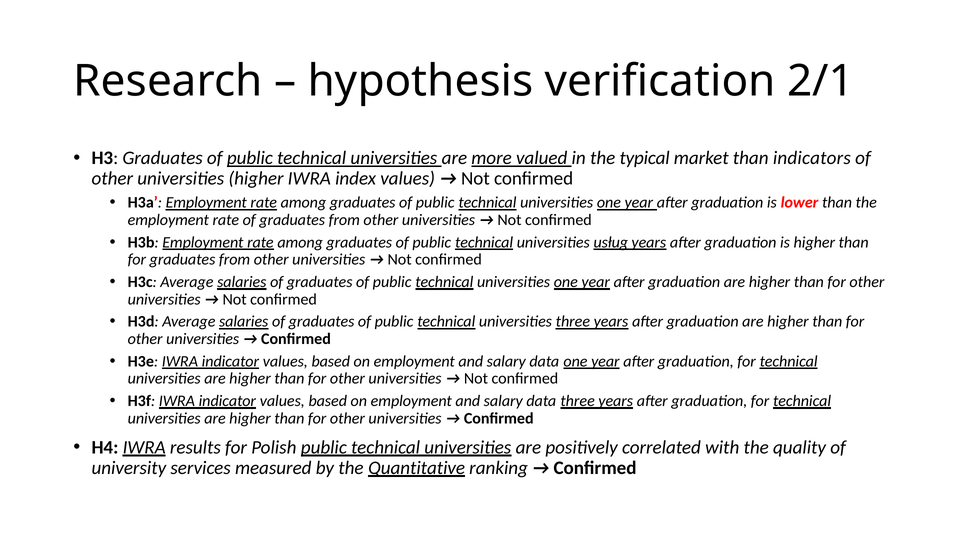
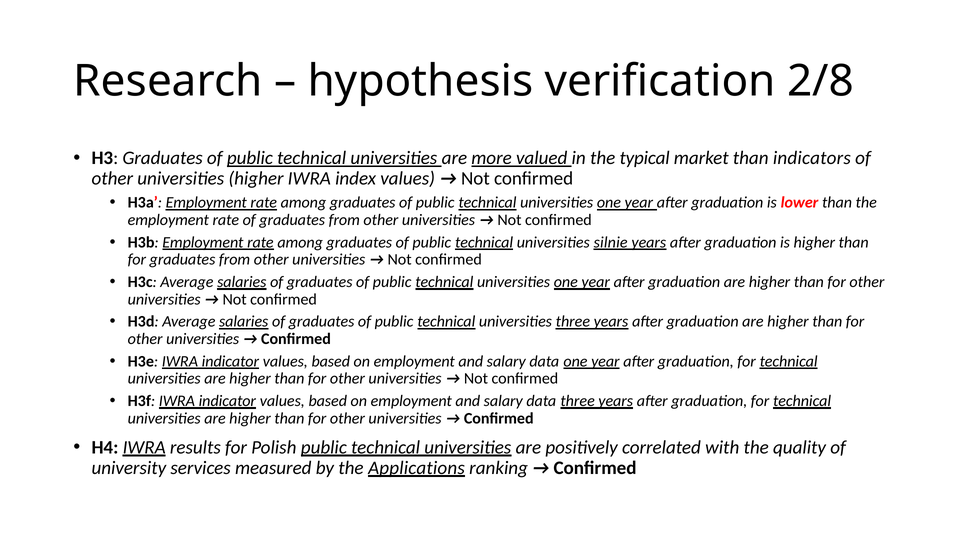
2/1: 2/1 -> 2/8 (821, 81)
usług: usług -> silnie (611, 242)
Quantitative: Quantitative -> Applications (416, 468)
